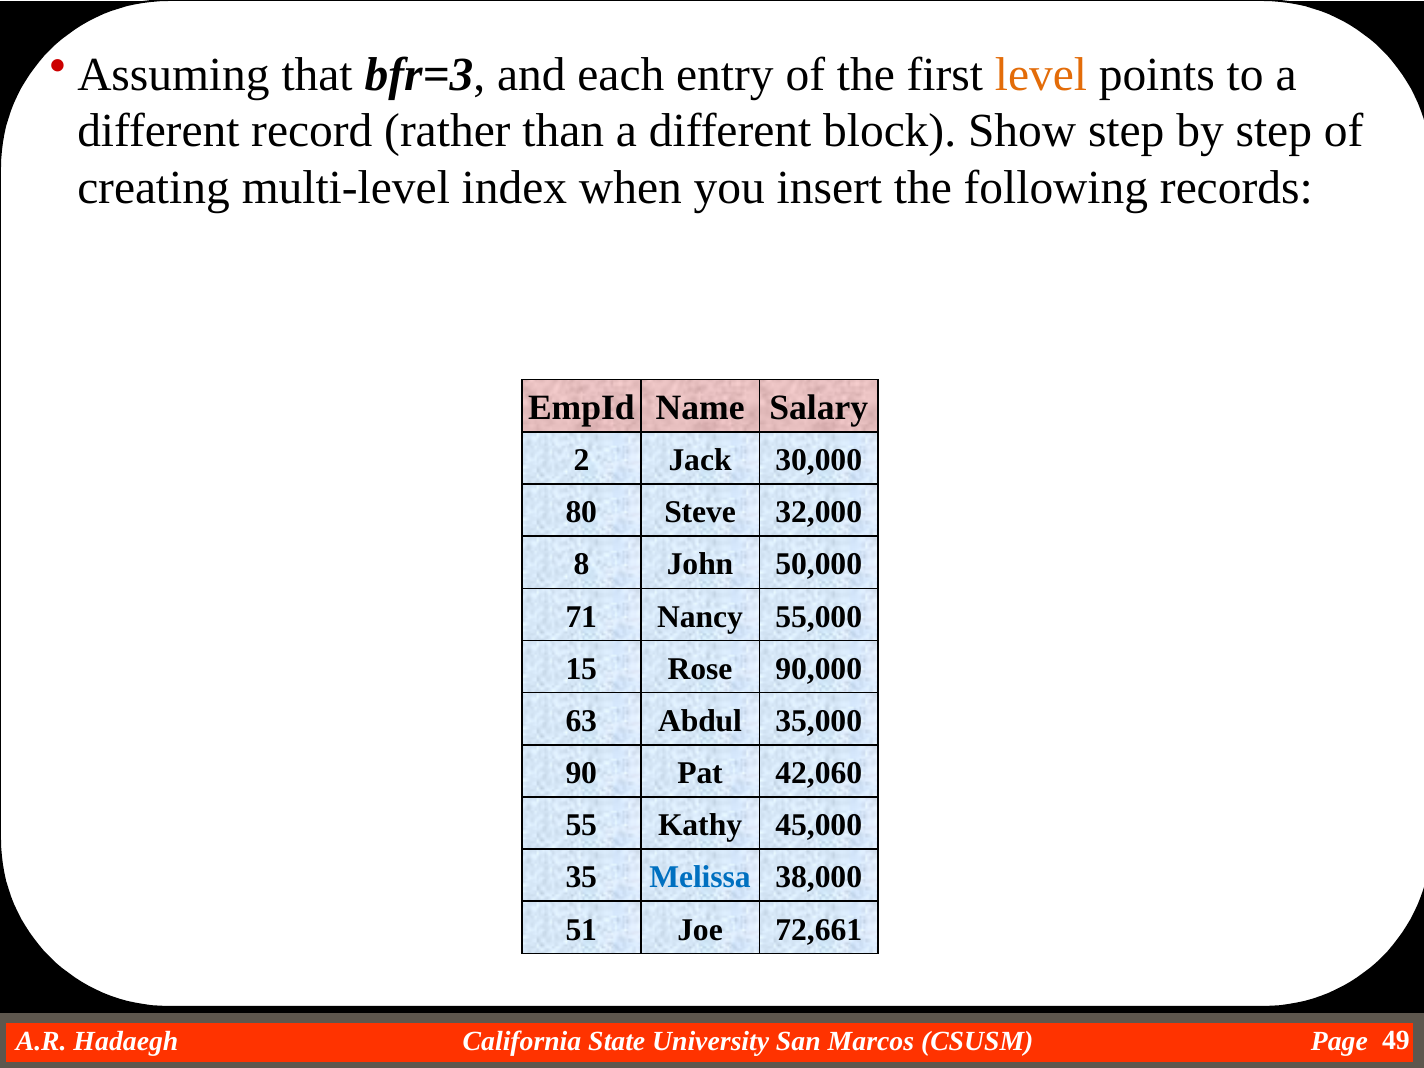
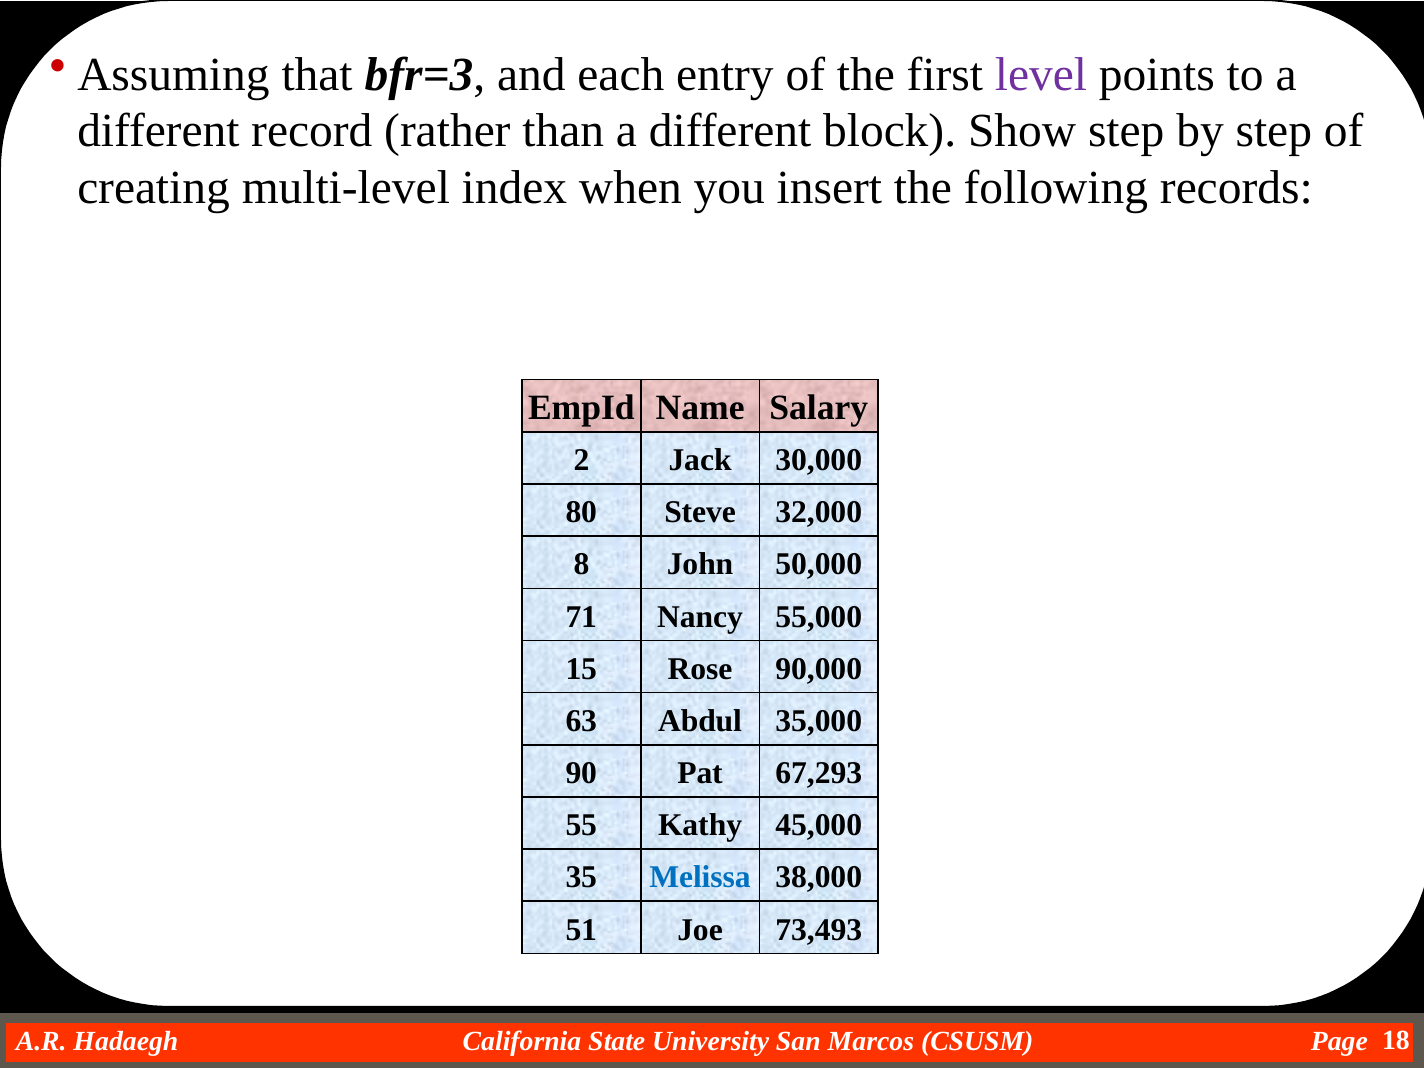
level colour: orange -> purple (1041, 74)
42,060: 42,060 -> 67,293 (819, 773)
72,661: 72,661 -> 73,493 (819, 930)
49: 49 -> 18 (1396, 1040)
